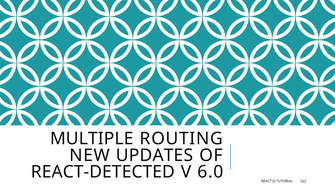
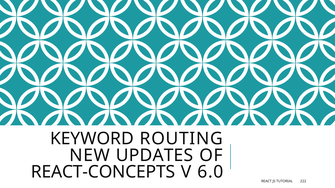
MULTIPLE: MULTIPLE -> KEYWORD (92, 139)
REACT-DETECTED: REACT-DETECTED -> REACT-CONCEPTS (103, 172)
